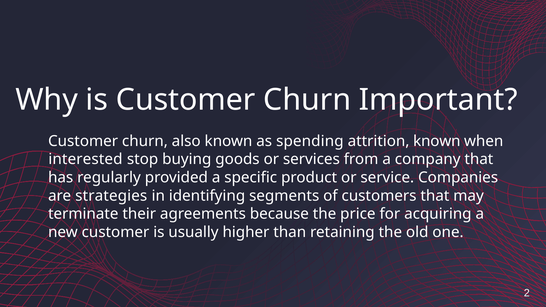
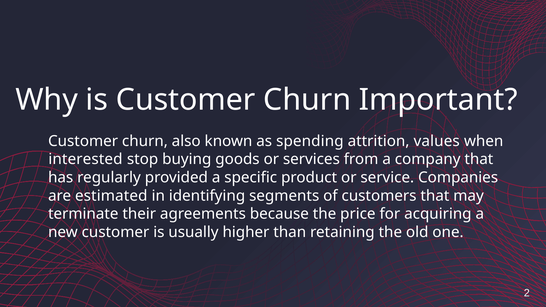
attrition known: known -> values (437, 141)
strategies: strategies -> estimated (111, 196)
